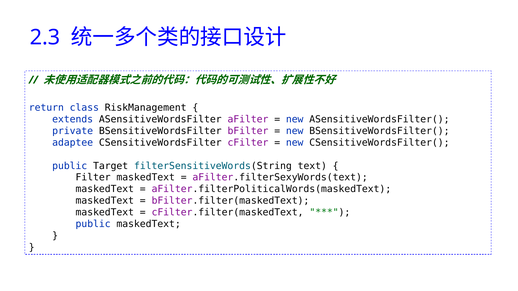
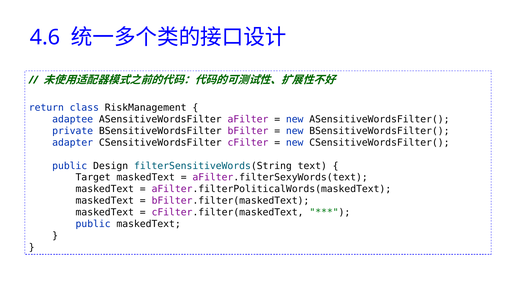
2.3: 2.3 -> 4.6 (45, 37)
extends: extends -> adaptee (73, 119)
adaptee: adaptee -> adapter (73, 143)
Target: Target -> Design (111, 166)
Filter: Filter -> Target (93, 178)
